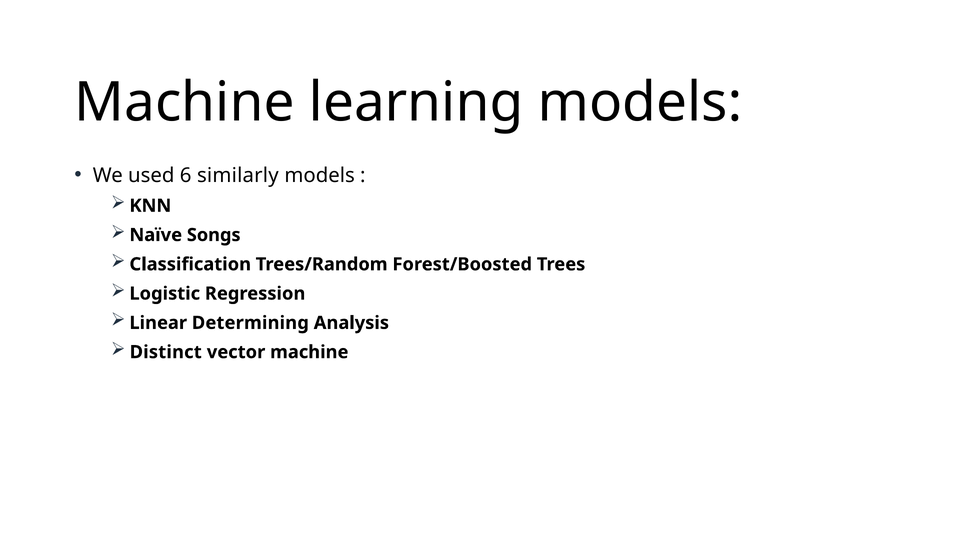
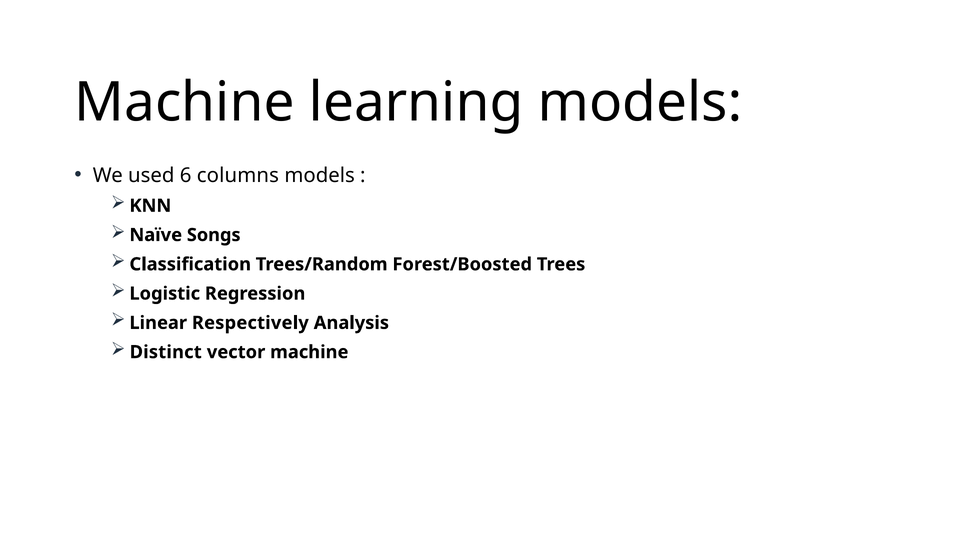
similarly: similarly -> columns (238, 175)
Determining: Determining -> Respectively (250, 323)
